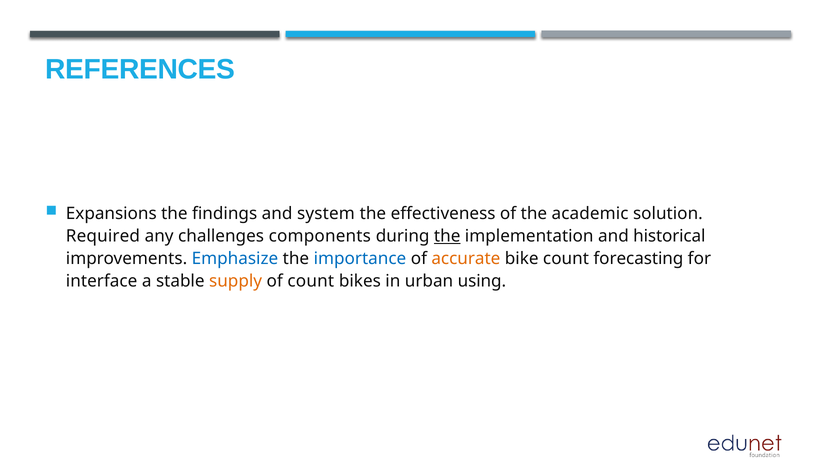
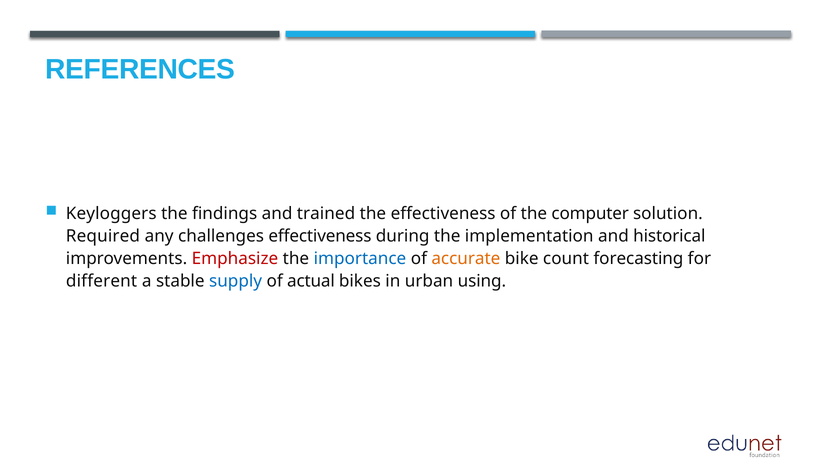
Expansions: Expansions -> Keyloggers (111, 213)
system: system -> trained (326, 213)
academic: academic -> computer (590, 213)
challenges components: components -> effectiveness (320, 236)
the underline: present -> none (447, 236)
Emphasize colour: blue -> red (235, 259)
interface: interface -> different (102, 281)
supply colour: orange -> blue (236, 281)
of count: count -> actual (311, 281)
